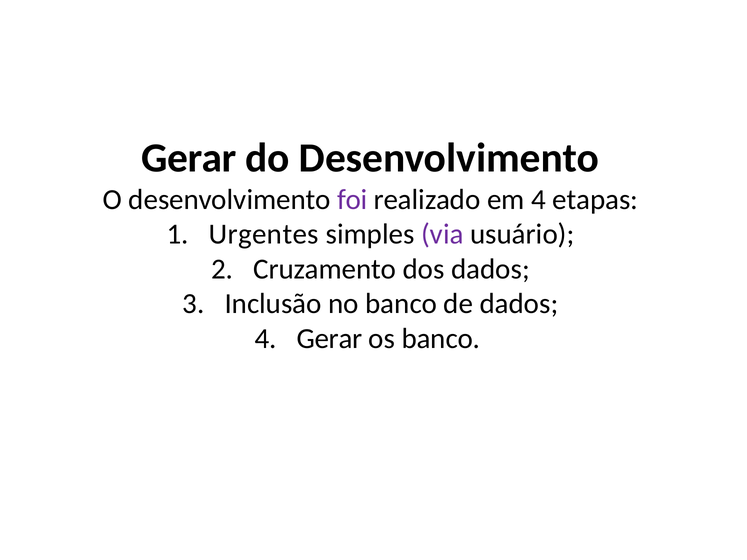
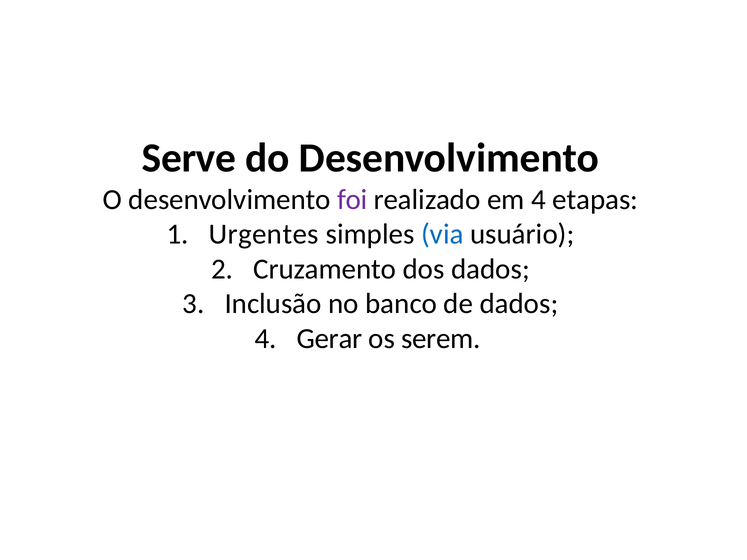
Gerar: Gerar -> Serve (189, 158)
via colour: purple -> blue (442, 234)
os banco: banco -> serem (441, 339)
